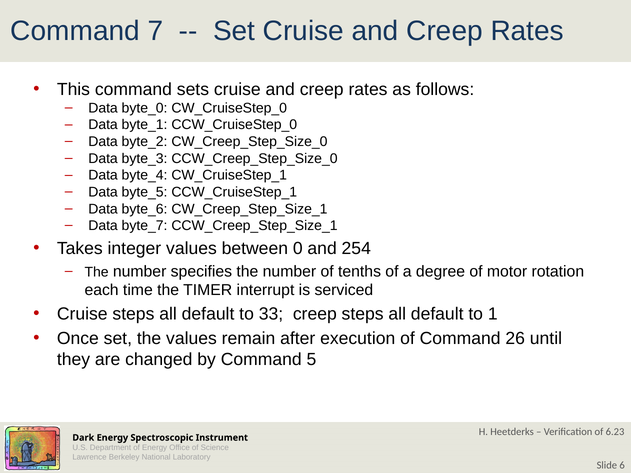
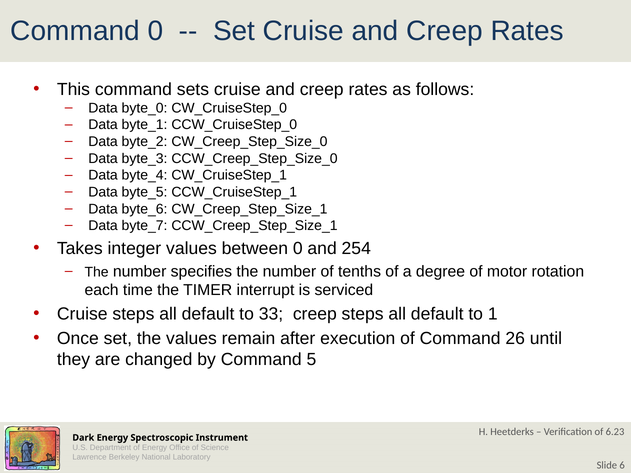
Command 7: 7 -> 0 (155, 31)
